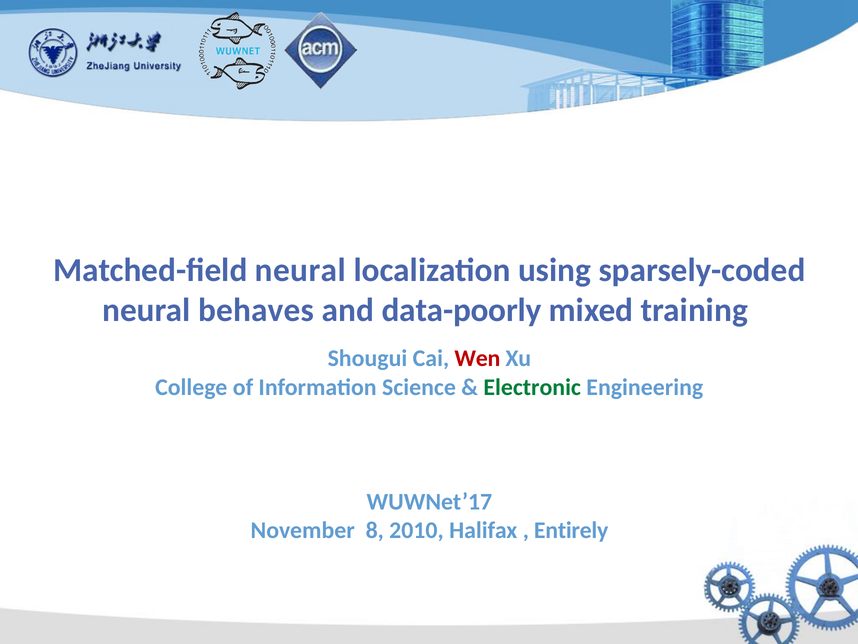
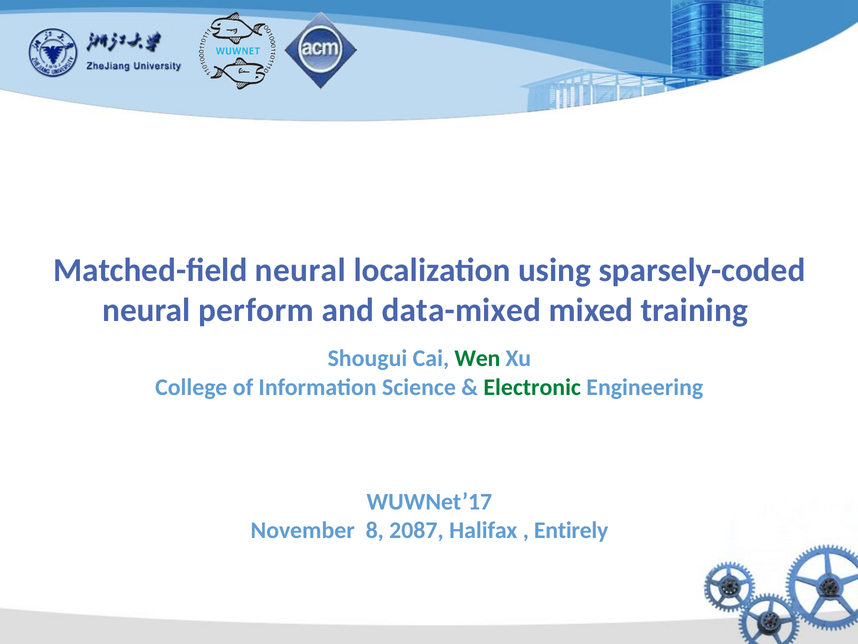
behaves: behaves -> perform (256, 310)
data-poorly: data-poorly -> data-mixed (461, 310)
Wen colour: red -> green (477, 358)
2010: 2010 -> 2087 (416, 530)
